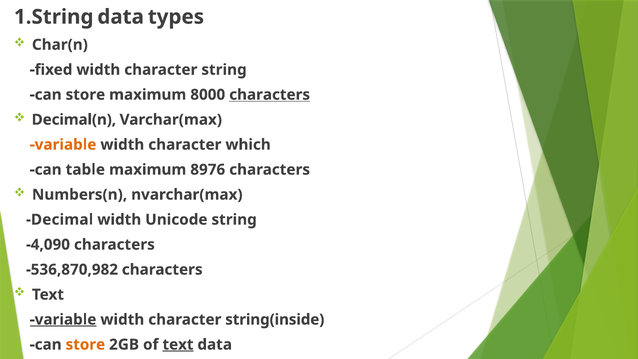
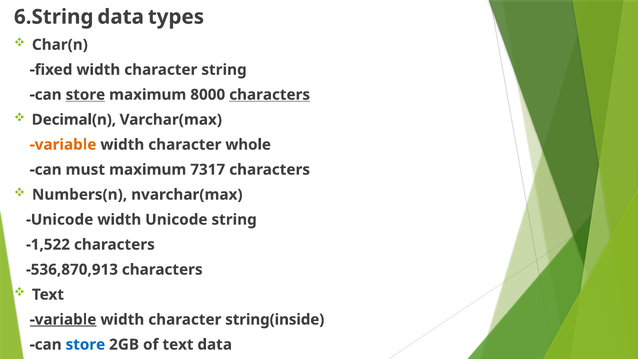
1.String: 1.String -> 6.String (54, 17)
store underline: none -> present (85, 95)
which: which -> whole (248, 145)
table: table -> must (85, 170)
8976: 8976 -> 7317 (208, 170)
Decimal: Decimal -> Unicode (60, 220)
-4,090: -4,090 -> -1,522 (48, 245)
-536,870,982: -536,870,982 -> -536,870,913 (72, 270)
store colour: orange -> blue (85, 344)
text underline: present -> none (178, 344)
